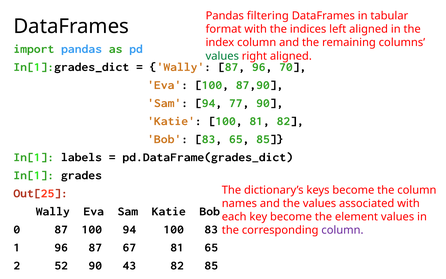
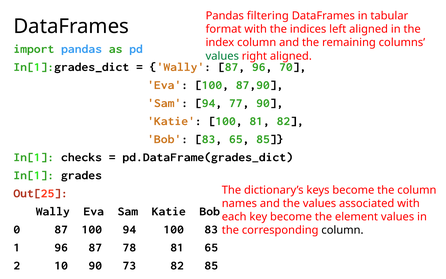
labels: labels -> checks (81, 157)
column colour: purple -> black (342, 230)
67: 67 -> 78 (129, 247)
52: 52 -> 10 (61, 265)
43: 43 -> 73 (129, 265)
